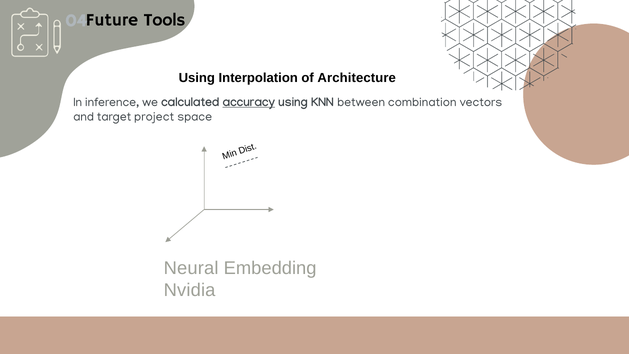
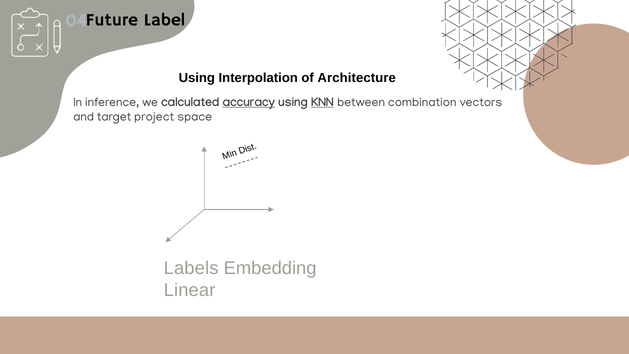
Tools: Tools -> Label (164, 20)
KNN underline: none -> present (322, 102)
Neural: Neural -> Labels (191, 268)
Nvidia: Nvidia -> Linear (190, 290)
